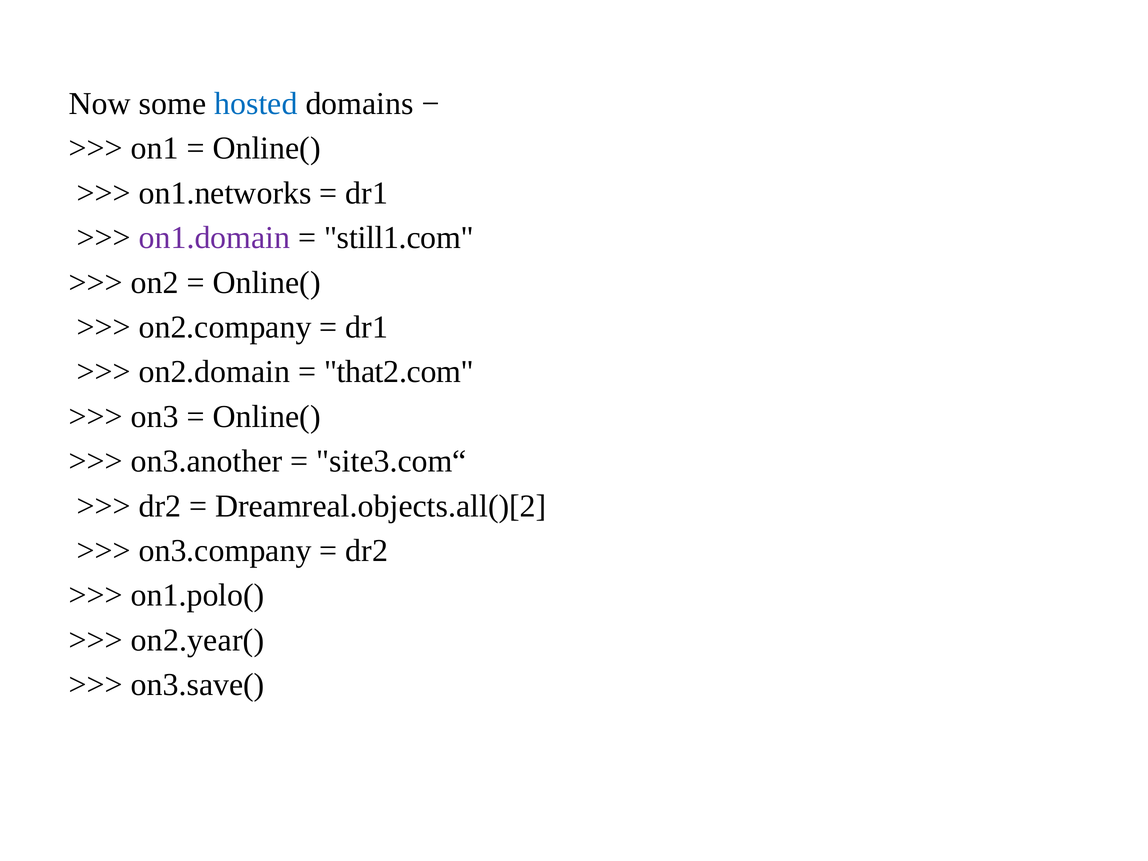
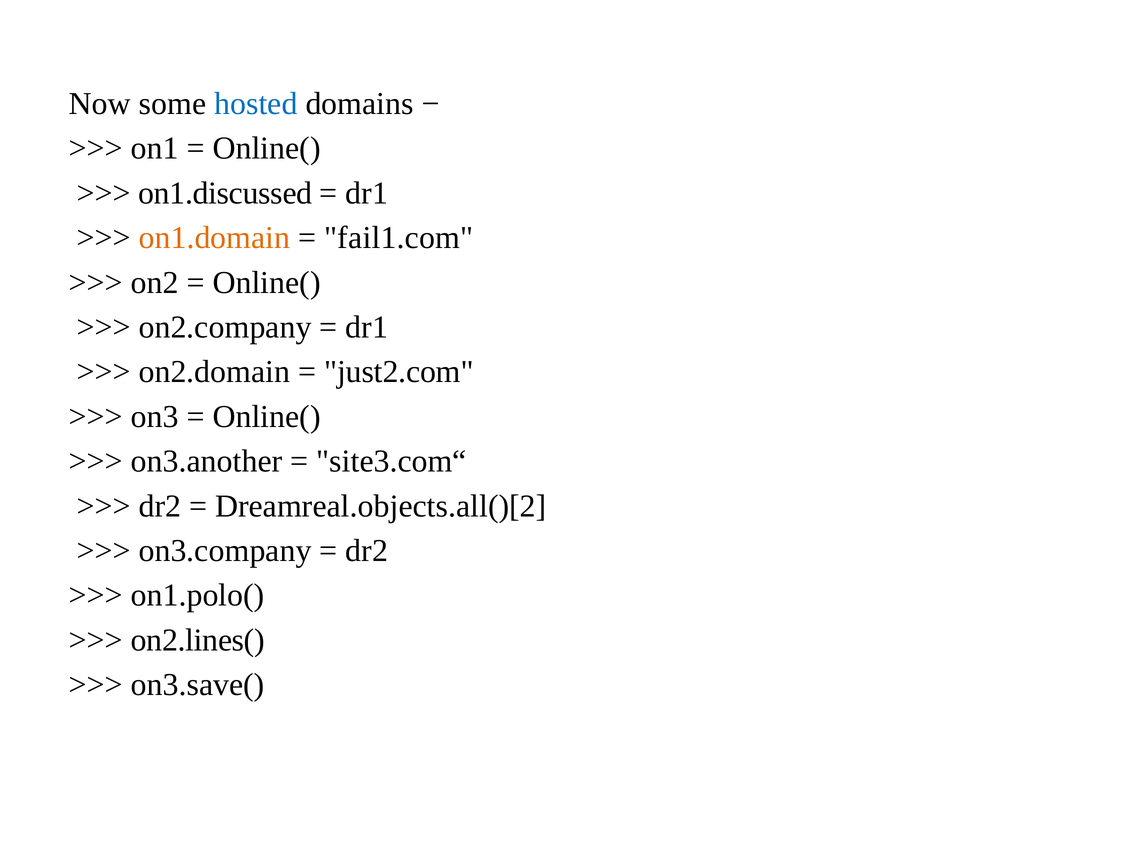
on1.networks: on1.networks -> on1.discussed (225, 193)
on1.domain colour: purple -> orange (214, 238)
still1.com: still1.com -> fail1.com (399, 238)
that2.com: that2.com -> just2.com (399, 372)
on2.year(: on2.year( -> on2.lines( (198, 640)
